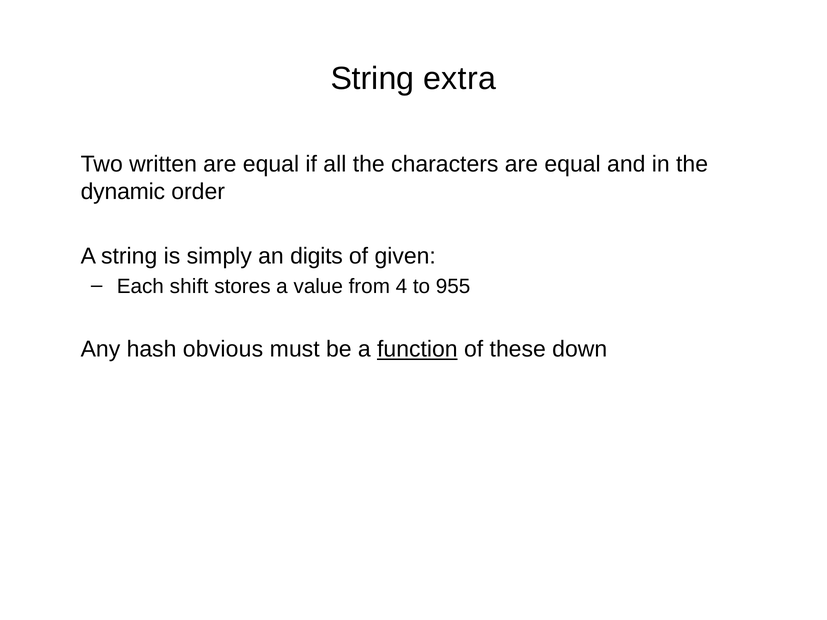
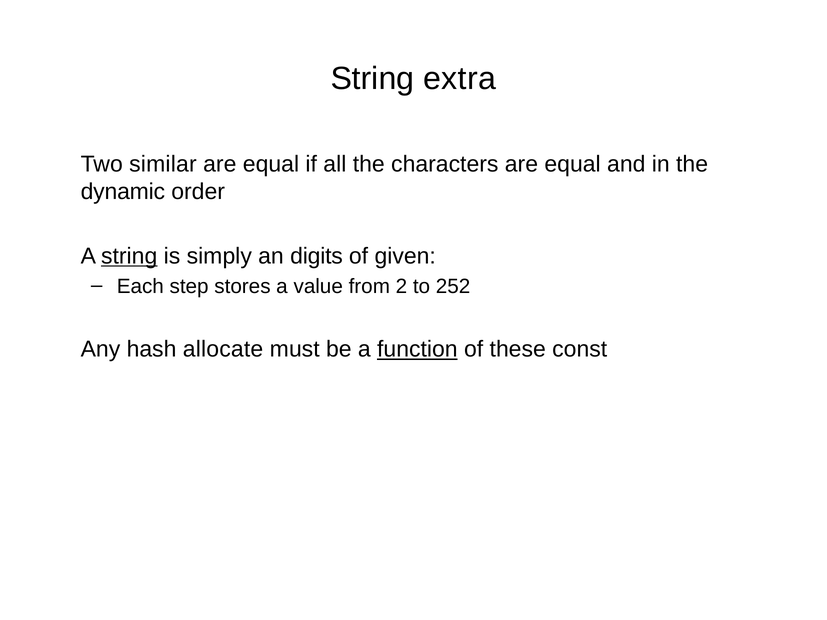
written: written -> similar (163, 164)
string underline: none -> present (129, 256)
shift: shift -> step (189, 286)
4: 4 -> 2 (401, 286)
955: 955 -> 252 (453, 286)
obvious: obvious -> allocate (223, 349)
down: down -> const (580, 349)
